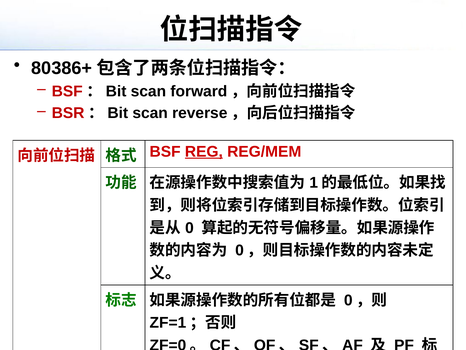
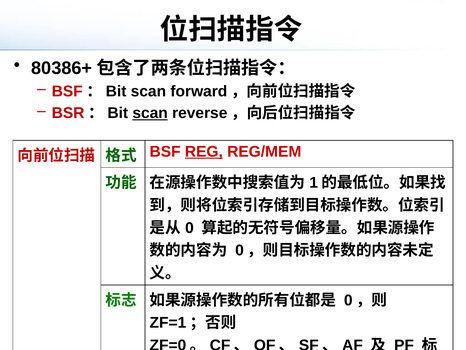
scan underline: none -> present (150, 113)
